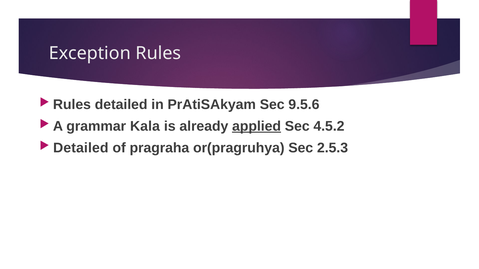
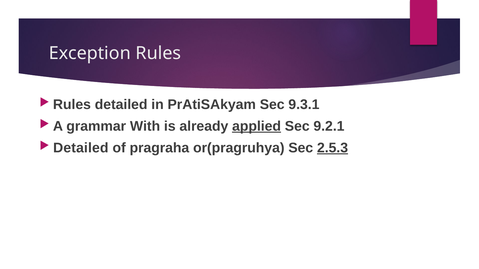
9.5.6: 9.5.6 -> 9.3.1 (304, 105)
Kala: Kala -> With (145, 126)
4.5.2: 4.5.2 -> 9.2.1 (329, 126)
2.5.3 underline: none -> present (333, 148)
